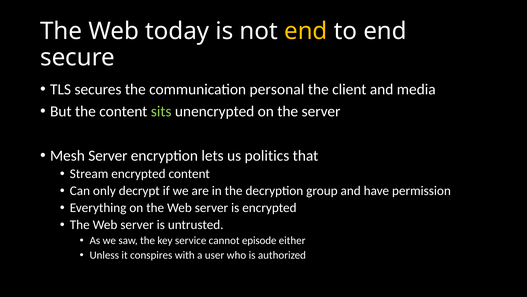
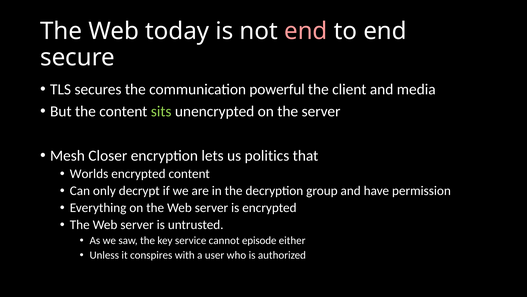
end colour: yellow -> pink (306, 31)
personal: personal -> powerful (277, 89)
Mesh Server: Server -> Closer (108, 155)
Stream: Stream -> Worlds (89, 174)
